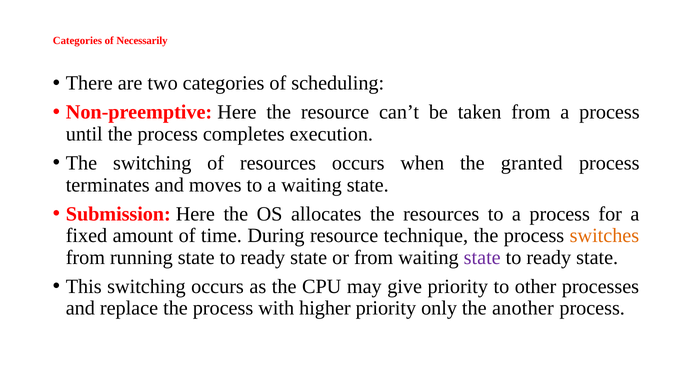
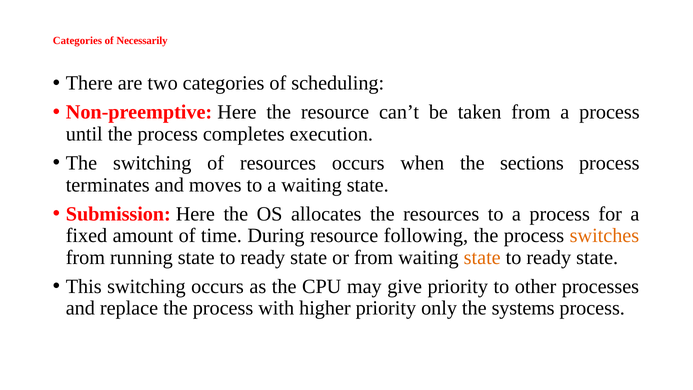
granted: granted -> sections (532, 163)
technique: technique -> following (426, 236)
state colour: purple -> orange (482, 257)
another: another -> systems (523, 308)
